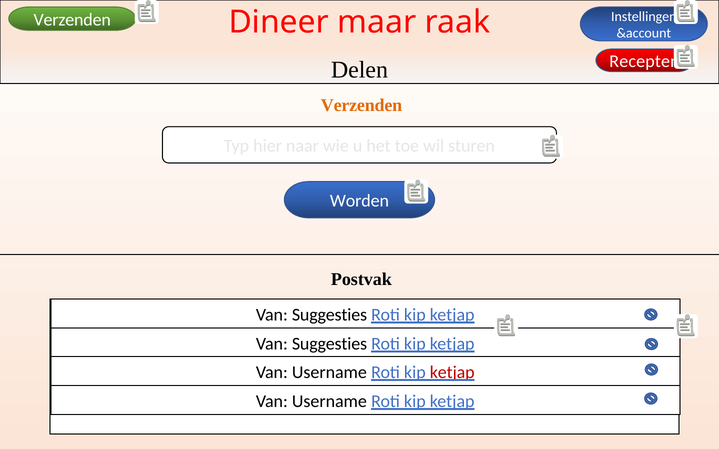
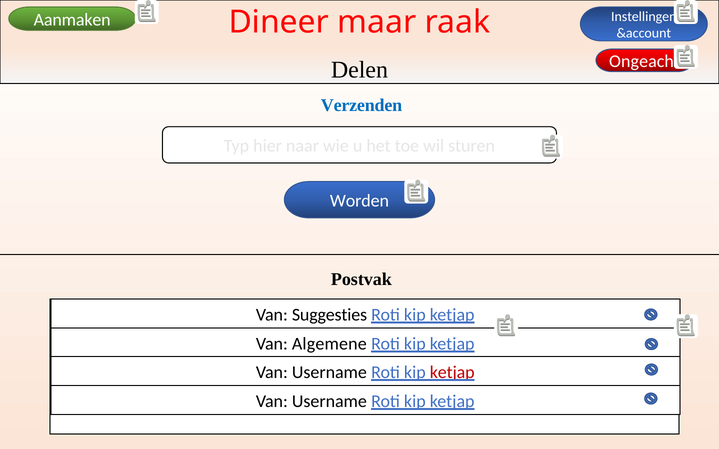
Verzenden: Verzenden -> Aanmaken (72, 20)
Recepten: Recepten -> Ongeacht (645, 62)
Verzenden colour: orange -> blue (362, 105)
Suggesties: Suggesties -> Algemene (329, 344)
